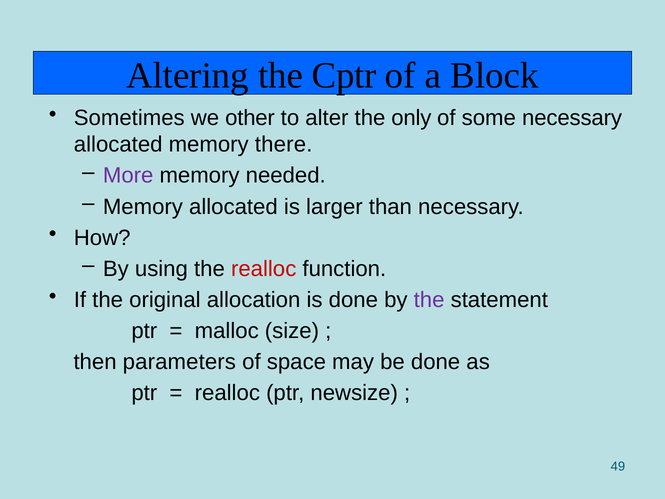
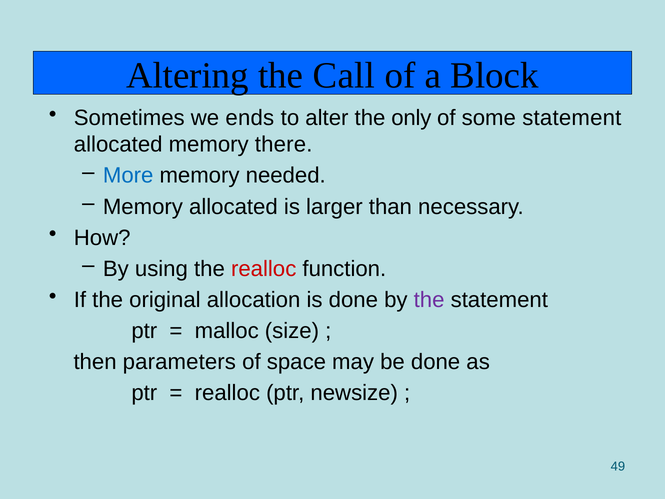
Cptr: Cptr -> Call (344, 75)
other: other -> ends (250, 118)
some necessary: necessary -> statement (572, 118)
More colour: purple -> blue (128, 176)
